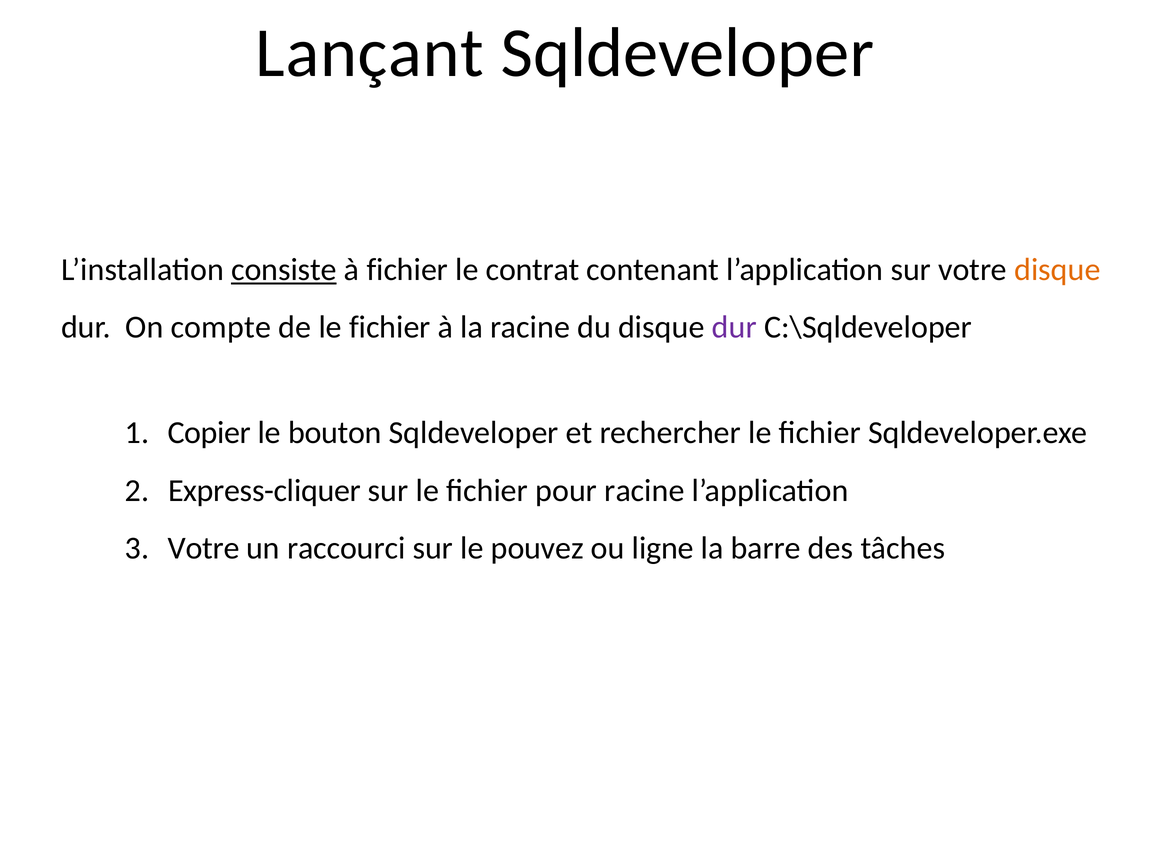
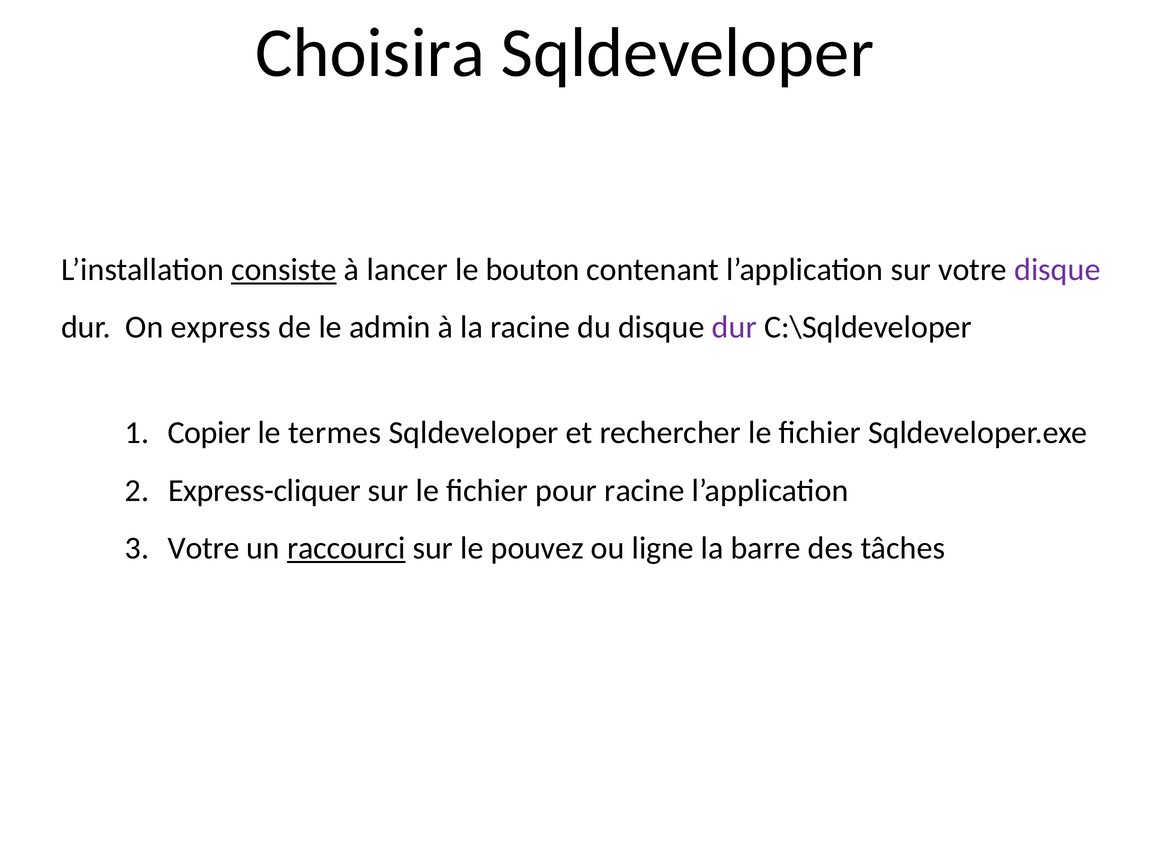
Lançant: Lançant -> Choisira (370, 53)
à fichier: fichier -> lancer (407, 270)
contrat: contrat -> bouton (533, 270)
disque colour: orange -> purple (1057, 270)
compte: compte -> express (221, 327)
de le fichier: fichier -> admin (390, 327)
bouton: bouton -> termes (335, 433)
raccourci underline: none -> present (346, 549)
